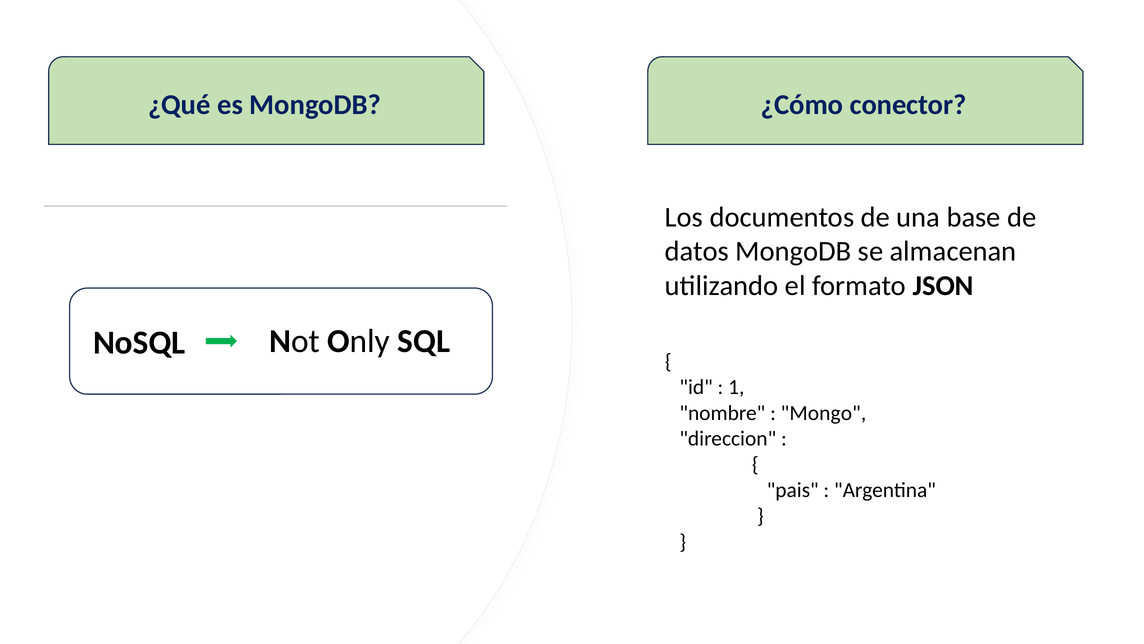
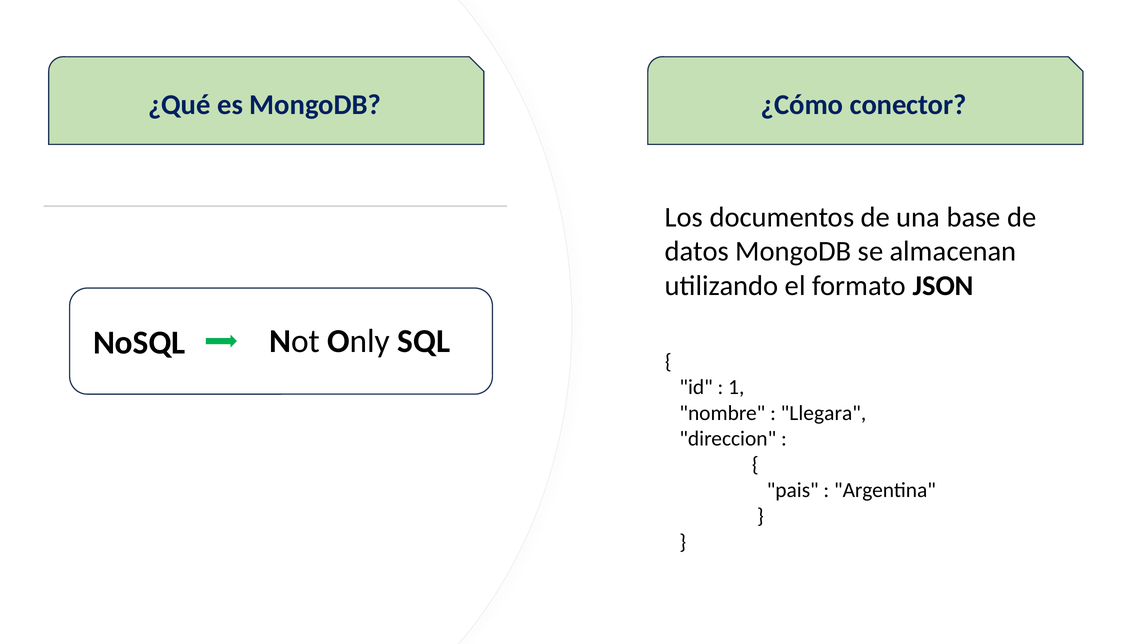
Mongo: Mongo -> Llegara (824, 413)
